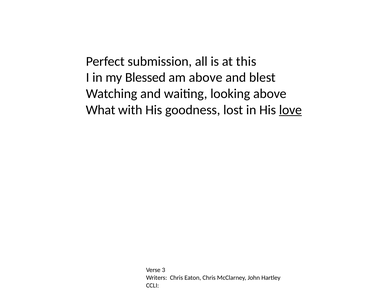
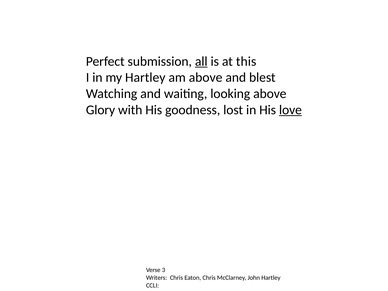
all underline: none -> present (201, 61)
my Blessed: Blessed -> Hartley (145, 78)
What: What -> Glory (101, 110)
